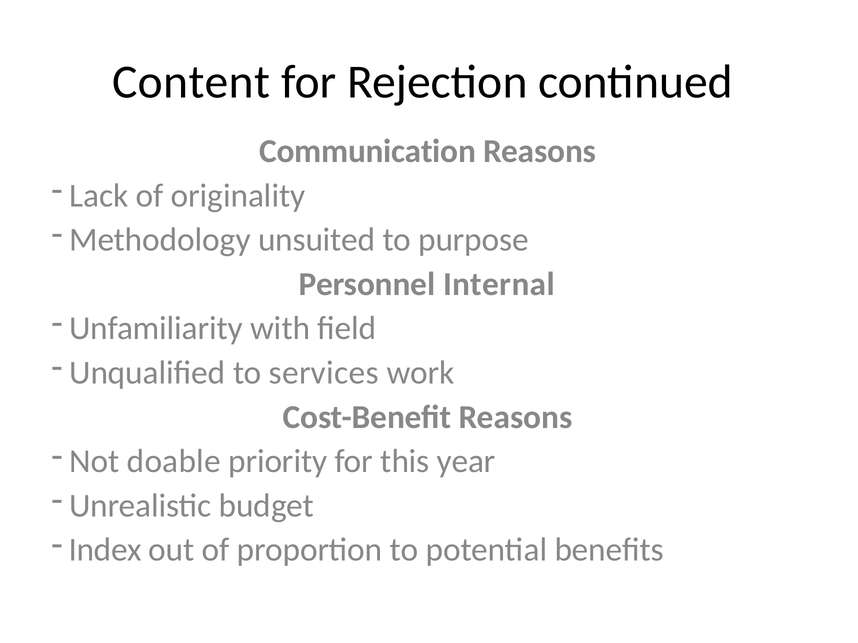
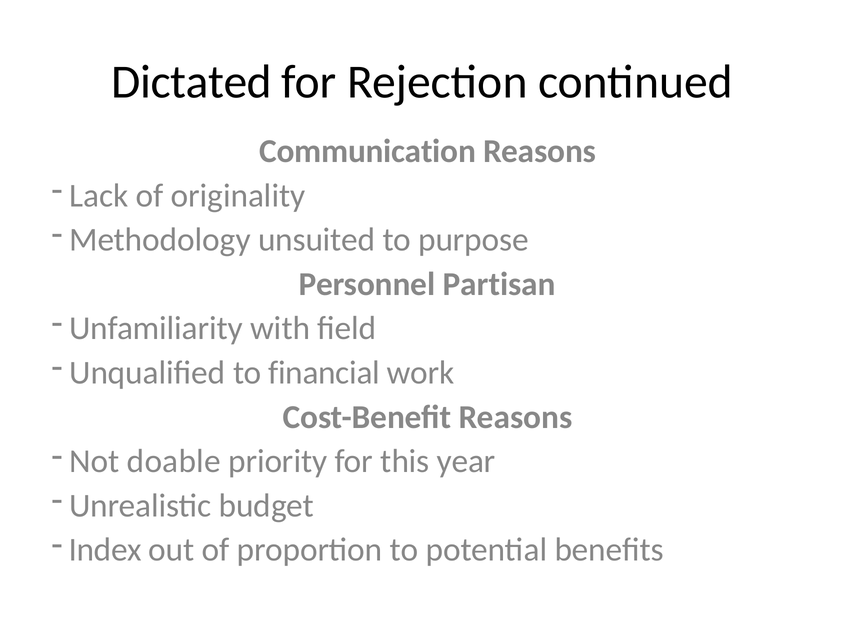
Content: Content -> Dictated (192, 82)
Internal: Internal -> Partisan (499, 284)
services: services -> financial (324, 373)
